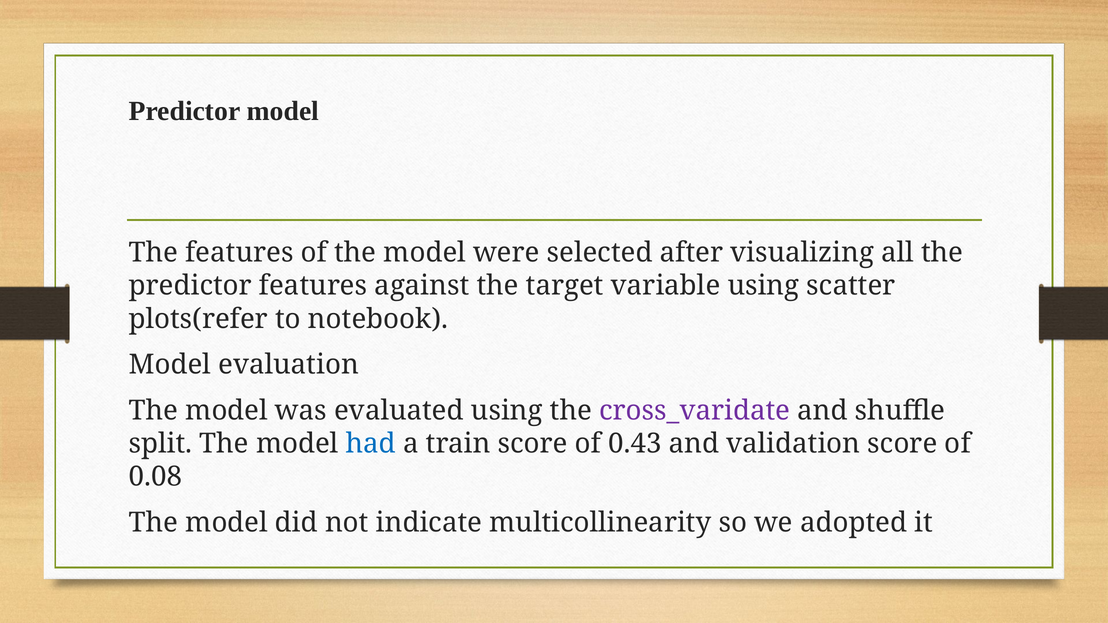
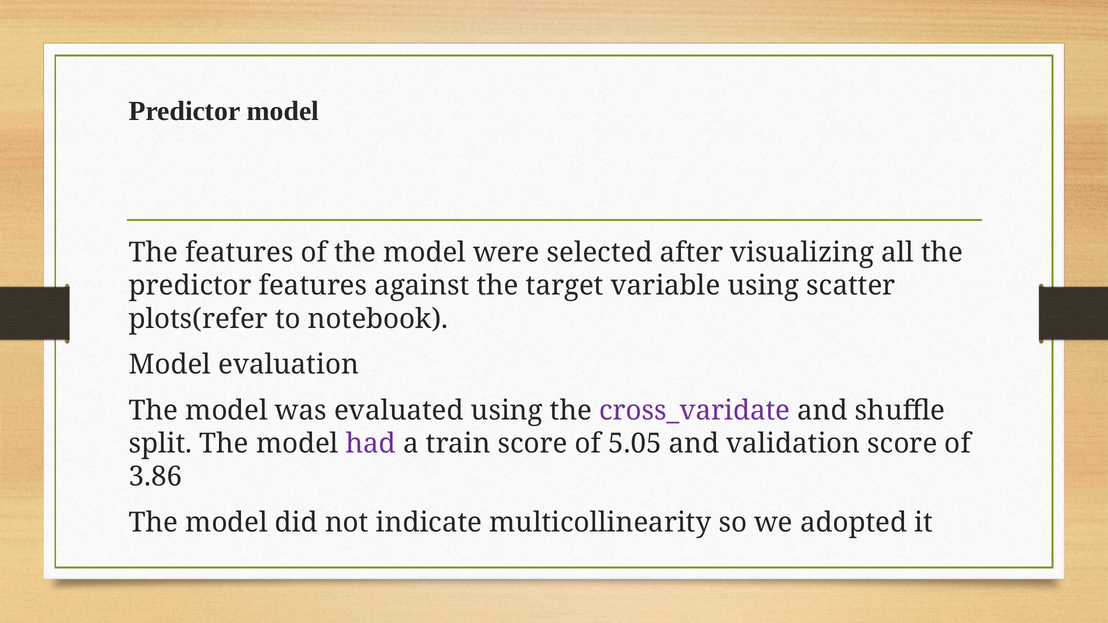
had colour: blue -> purple (371, 444)
0.43: 0.43 -> 5.05 (635, 444)
0.08: 0.08 -> 3.86 (155, 477)
